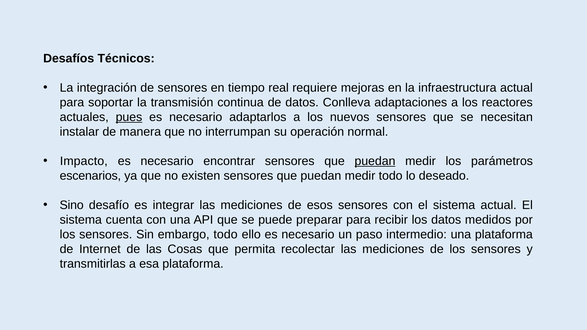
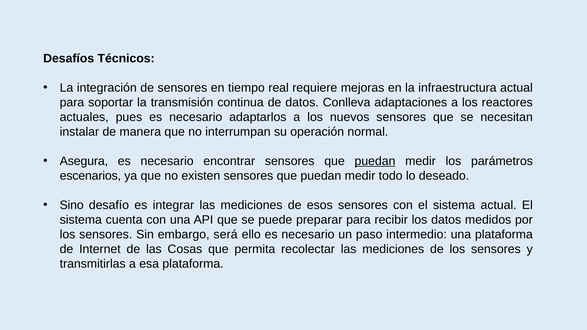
pues underline: present -> none (129, 117)
Impacto: Impacto -> Asegura (84, 161)
embargo todo: todo -> será (226, 235)
